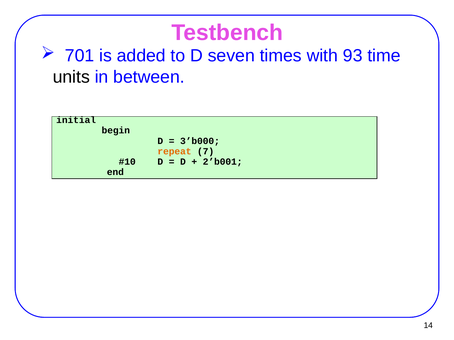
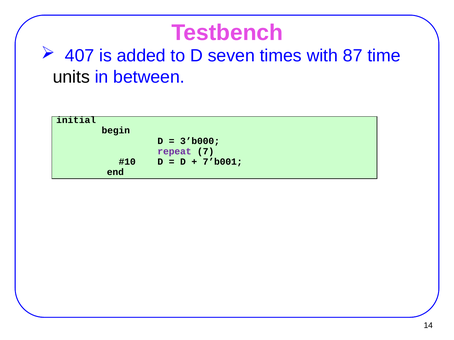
701: 701 -> 407 (80, 56)
93: 93 -> 87 (353, 56)
repeat colour: orange -> purple (174, 152)
2’b001: 2’b001 -> 7’b001 (223, 162)
